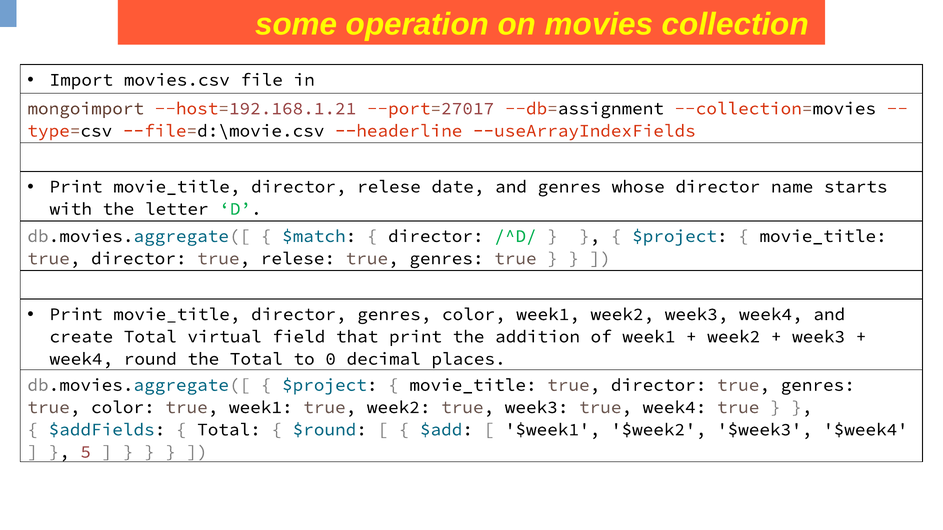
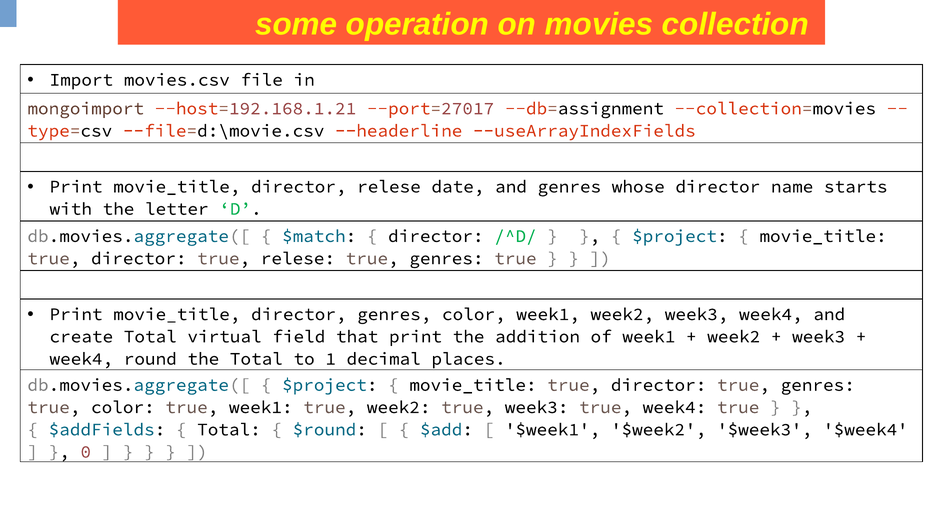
0: 0 -> 1 (331, 359)
5: 5 -> 0 (86, 452)
